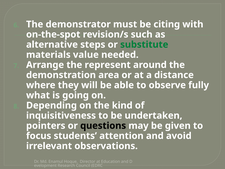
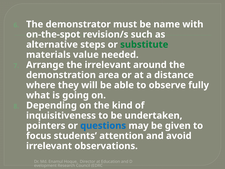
citing: citing -> name (167, 24)
the represent: represent -> irrelevant (108, 65)
questions colour: black -> blue (103, 126)
